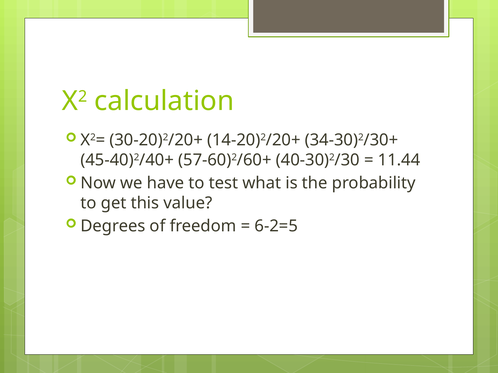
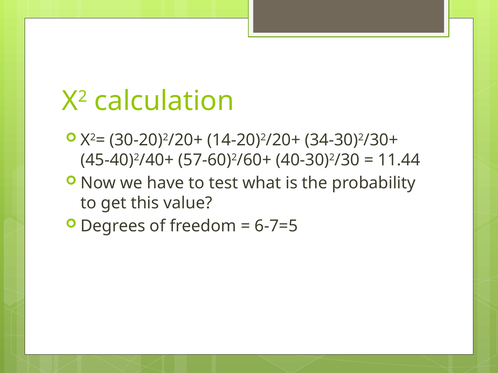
6-2=5: 6-2=5 -> 6-7=5 (276, 226)
